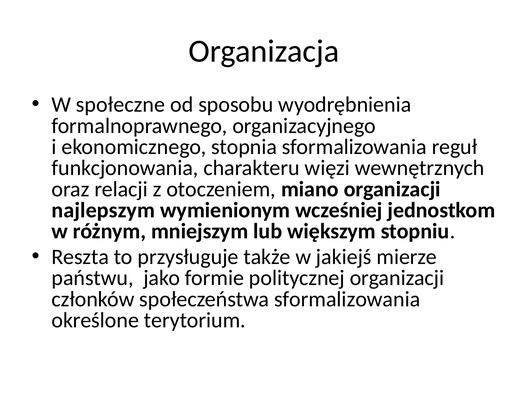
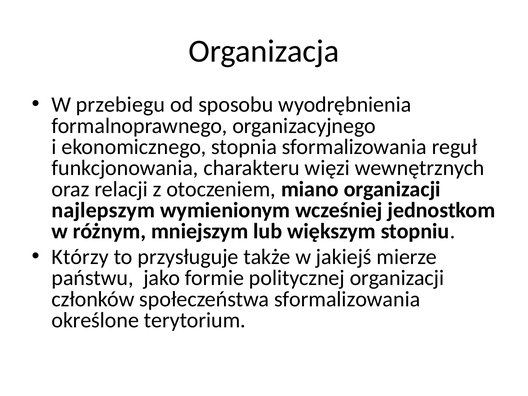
społeczne: społeczne -> przebiegu (121, 105)
Reszta: Reszta -> Którzy (80, 257)
